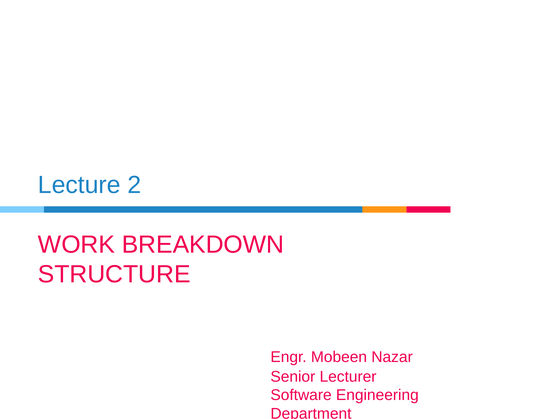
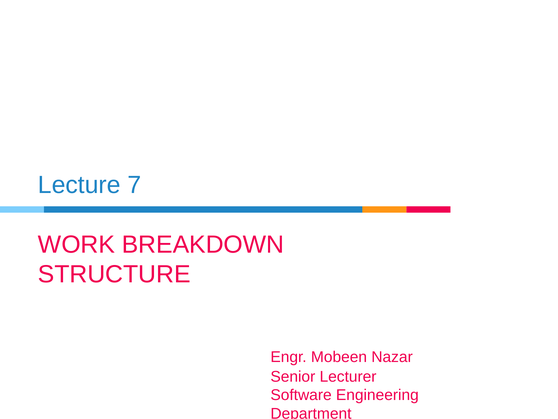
2: 2 -> 7 (134, 185)
